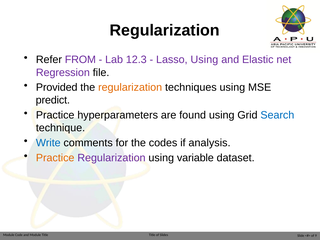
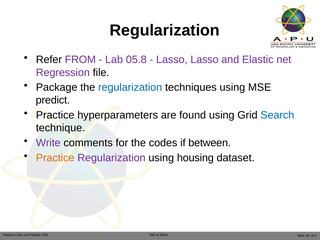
12.3: 12.3 -> 05.8 (136, 60)
Lasso Using: Using -> Lasso (204, 60)
Provided: Provided -> Package (57, 87)
regularization colour: orange -> blue (130, 87)
Write colour: blue -> purple (48, 143)
analysis: analysis -> between (210, 143)
variable: variable -> housing (195, 158)
